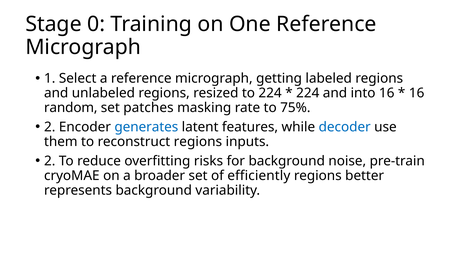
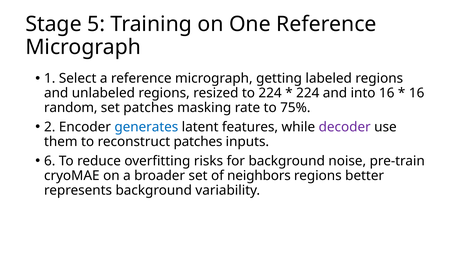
0: 0 -> 5 (96, 24)
decoder colour: blue -> purple (345, 127)
reconstruct regions: regions -> patches (198, 142)
2: 2 -> 6 (50, 161)
efficiently: efficiently -> neighbors (259, 176)
